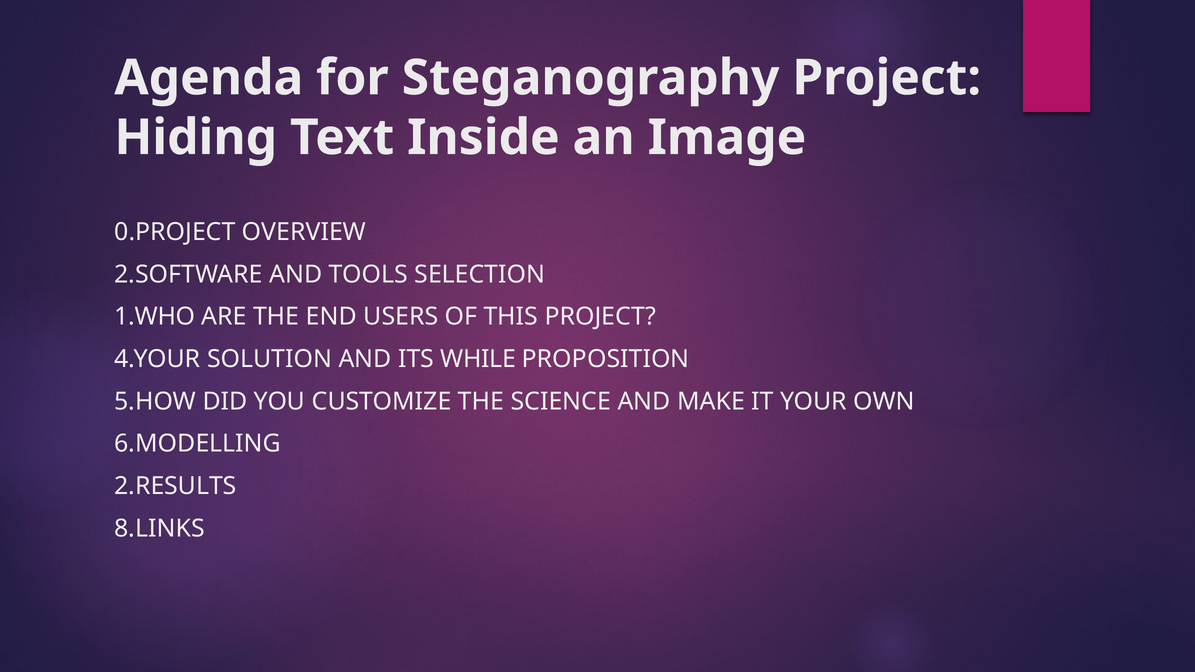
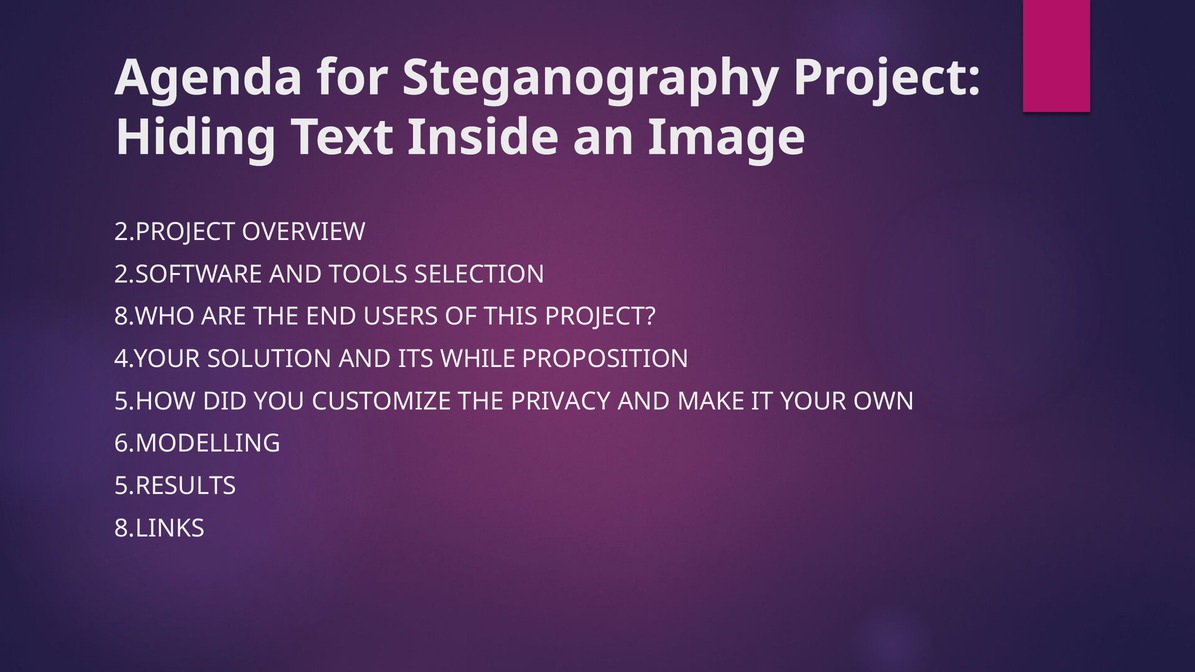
0.PROJECT: 0.PROJECT -> 2.PROJECT (175, 232)
1.WHO: 1.WHO -> 8.WHO (155, 317)
SCIENCE: SCIENCE -> PRIVACY (561, 402)
2.RESULTS: 2.RESULTS -> 5.RESULTS (175, 486)
